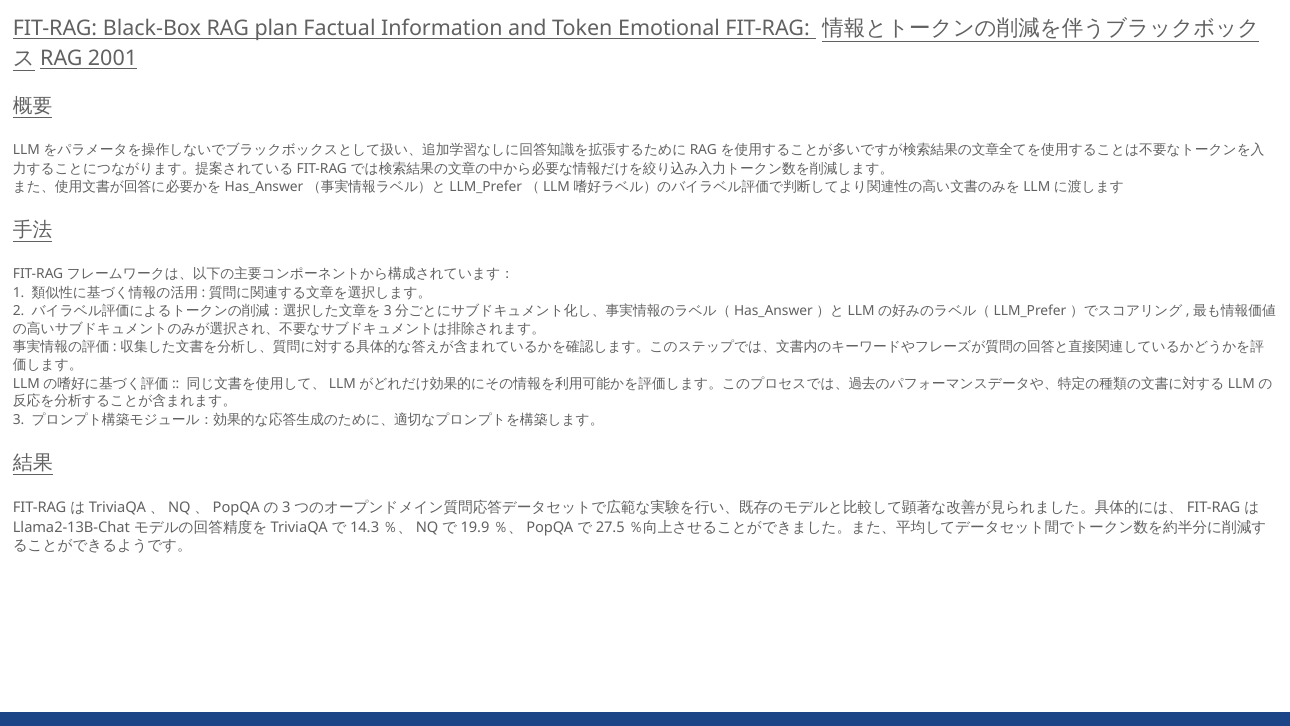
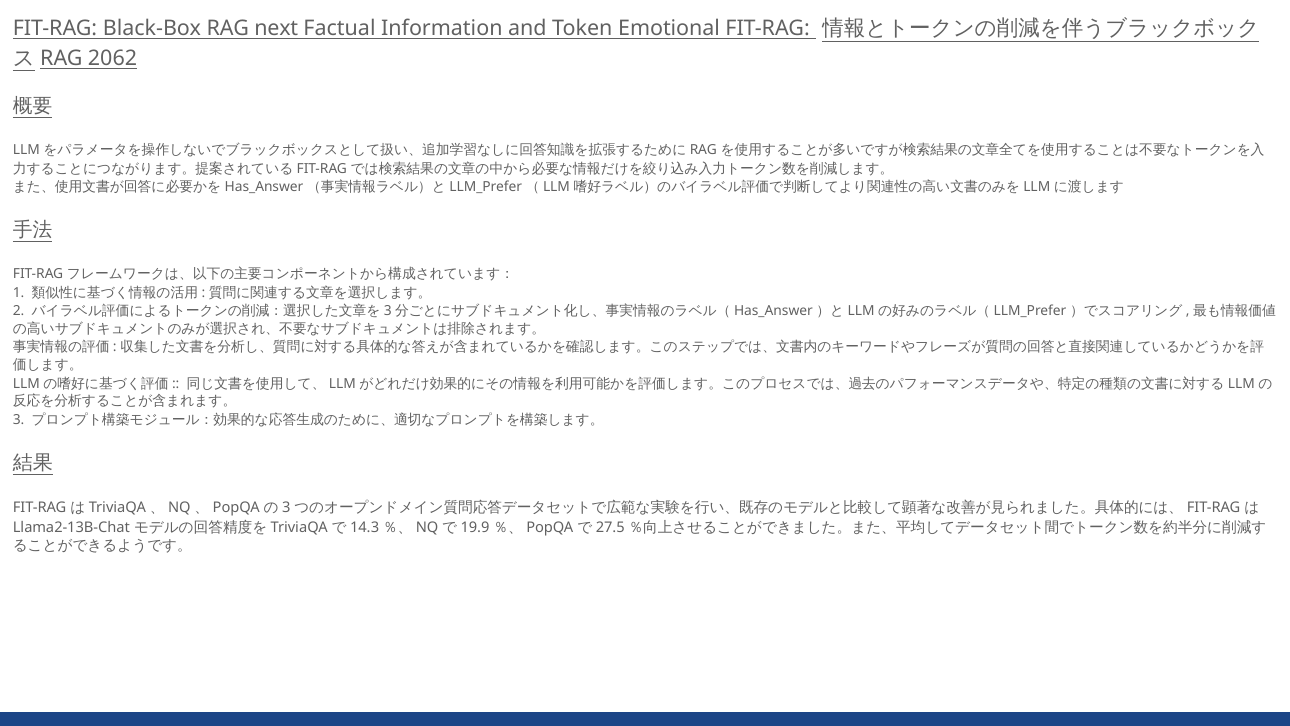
plan: plan -> next (276, 29)
2001: 2001 -> 2062 (113, 58)
